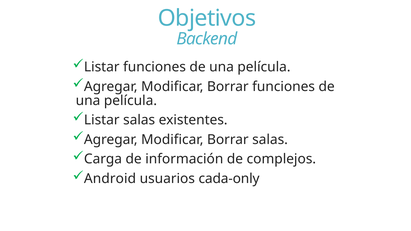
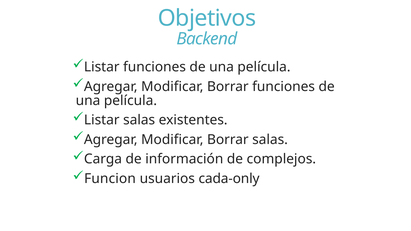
Android: Android -> Funcion (110, 179)
